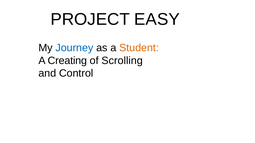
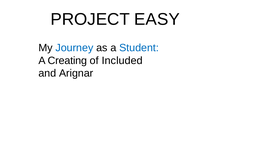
Student colour: orange -> blue (139, 48)
Scrolling: Scrolling -> Included (122, 61)
Control: Control -> Arignar (76, 73)
